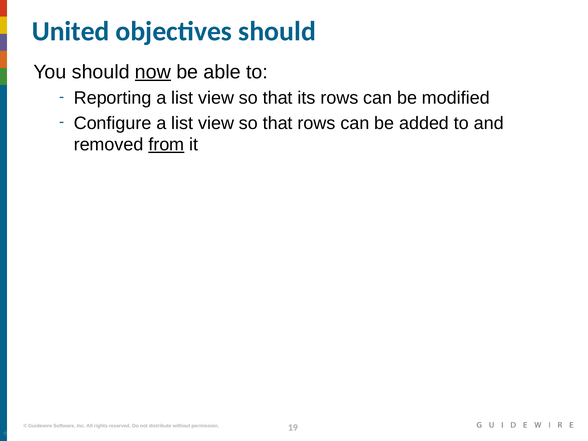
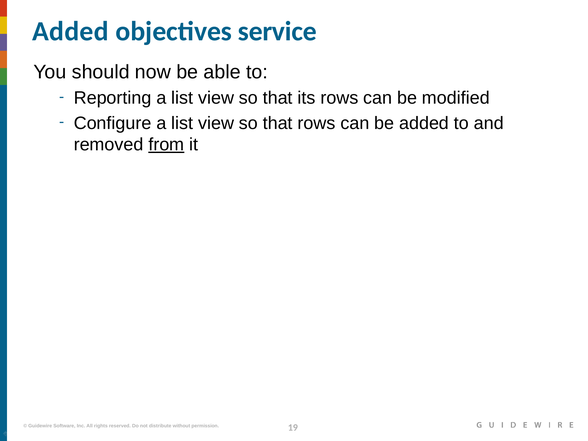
United: United -> Added (70, 31)
objectives should: should -> service (277, 31)
now underline: present -> none (153, 72)
